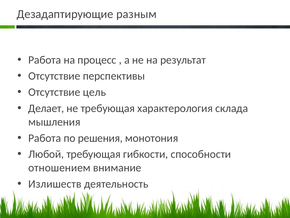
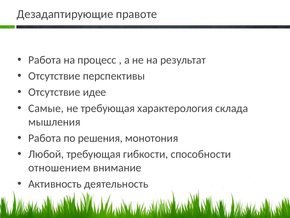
разным: разным -> правоте (137, 14)
цель: цель -> идее (95, 92)
Делает: Делает -> Самые (46, 108)
Излишеств: Излишеств -> Активность (55, 184)
